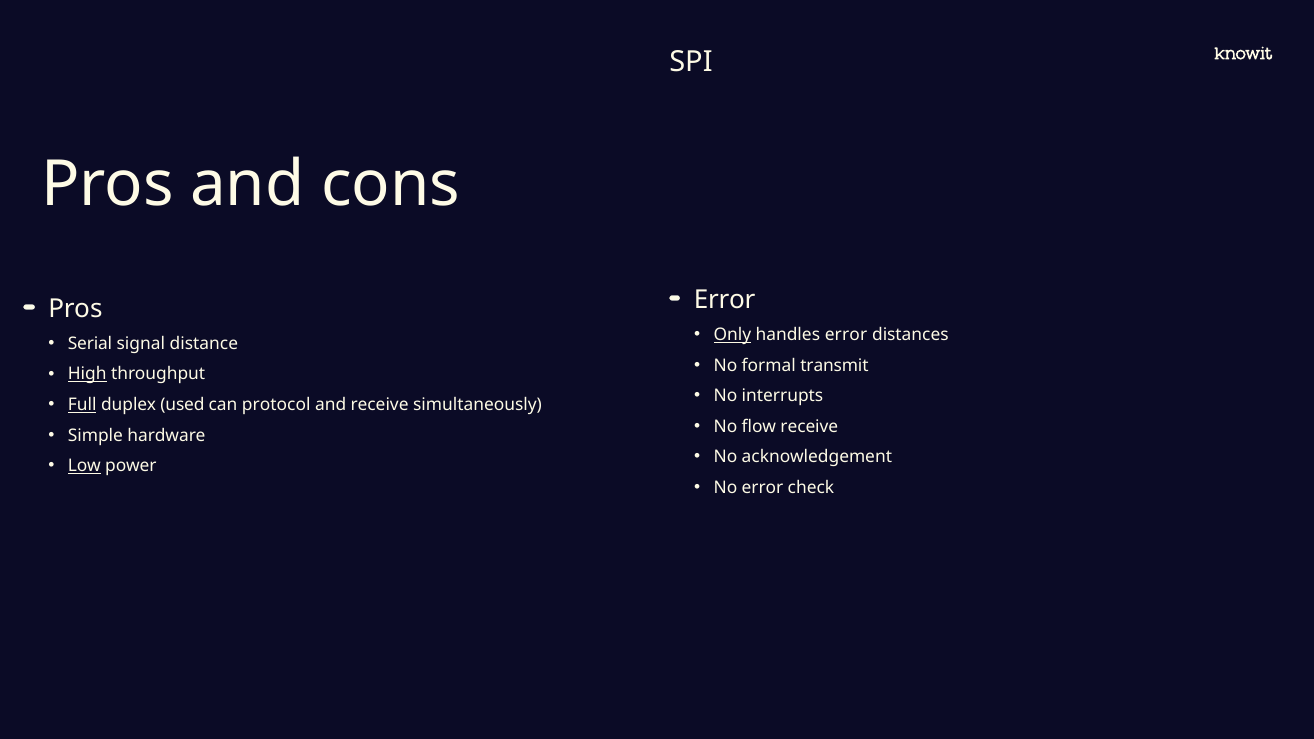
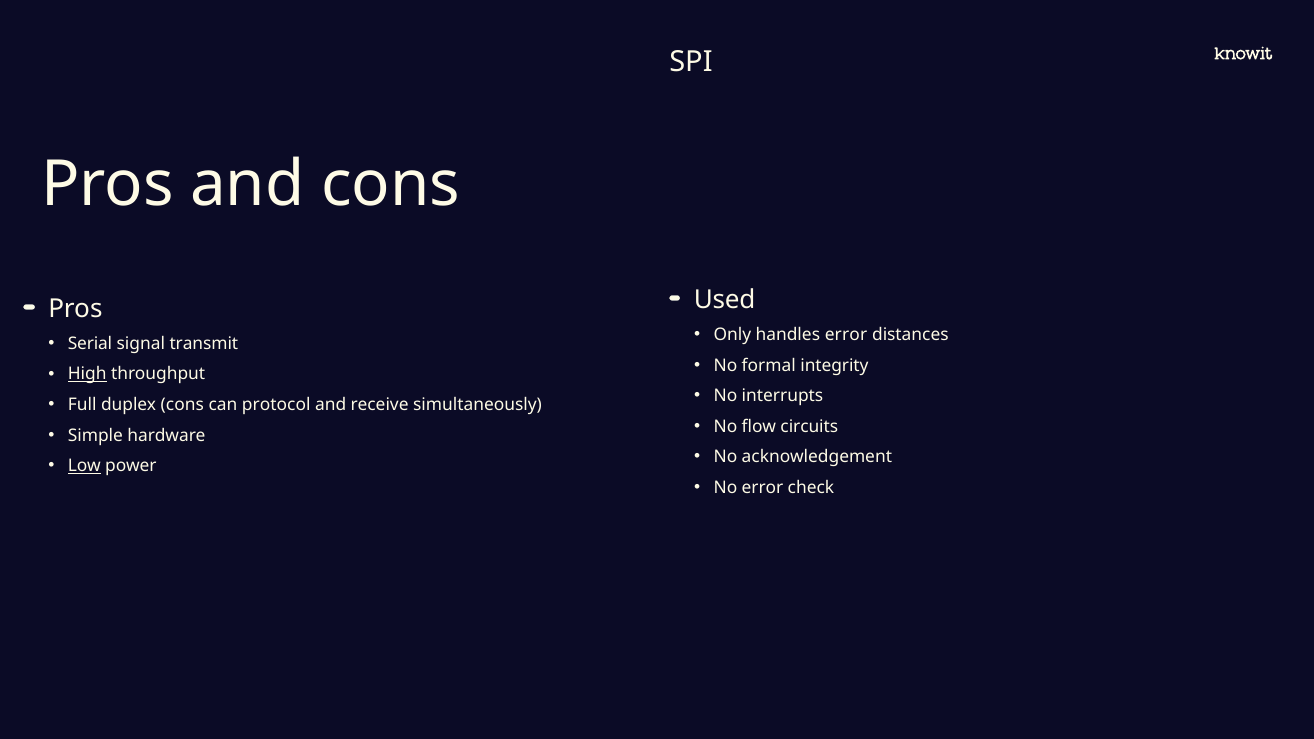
Error: Error -> Used (725, 300)
Only underline: present -> none (732, 335)
distance: distance -> transmit (204, 344)
transmit: transmit -> integrity (834, 366)
Full underline: present -> none (82, 405)
duplex used: used -> cons (182, 405)
flow receive: receive -> circuits (809, 427)
